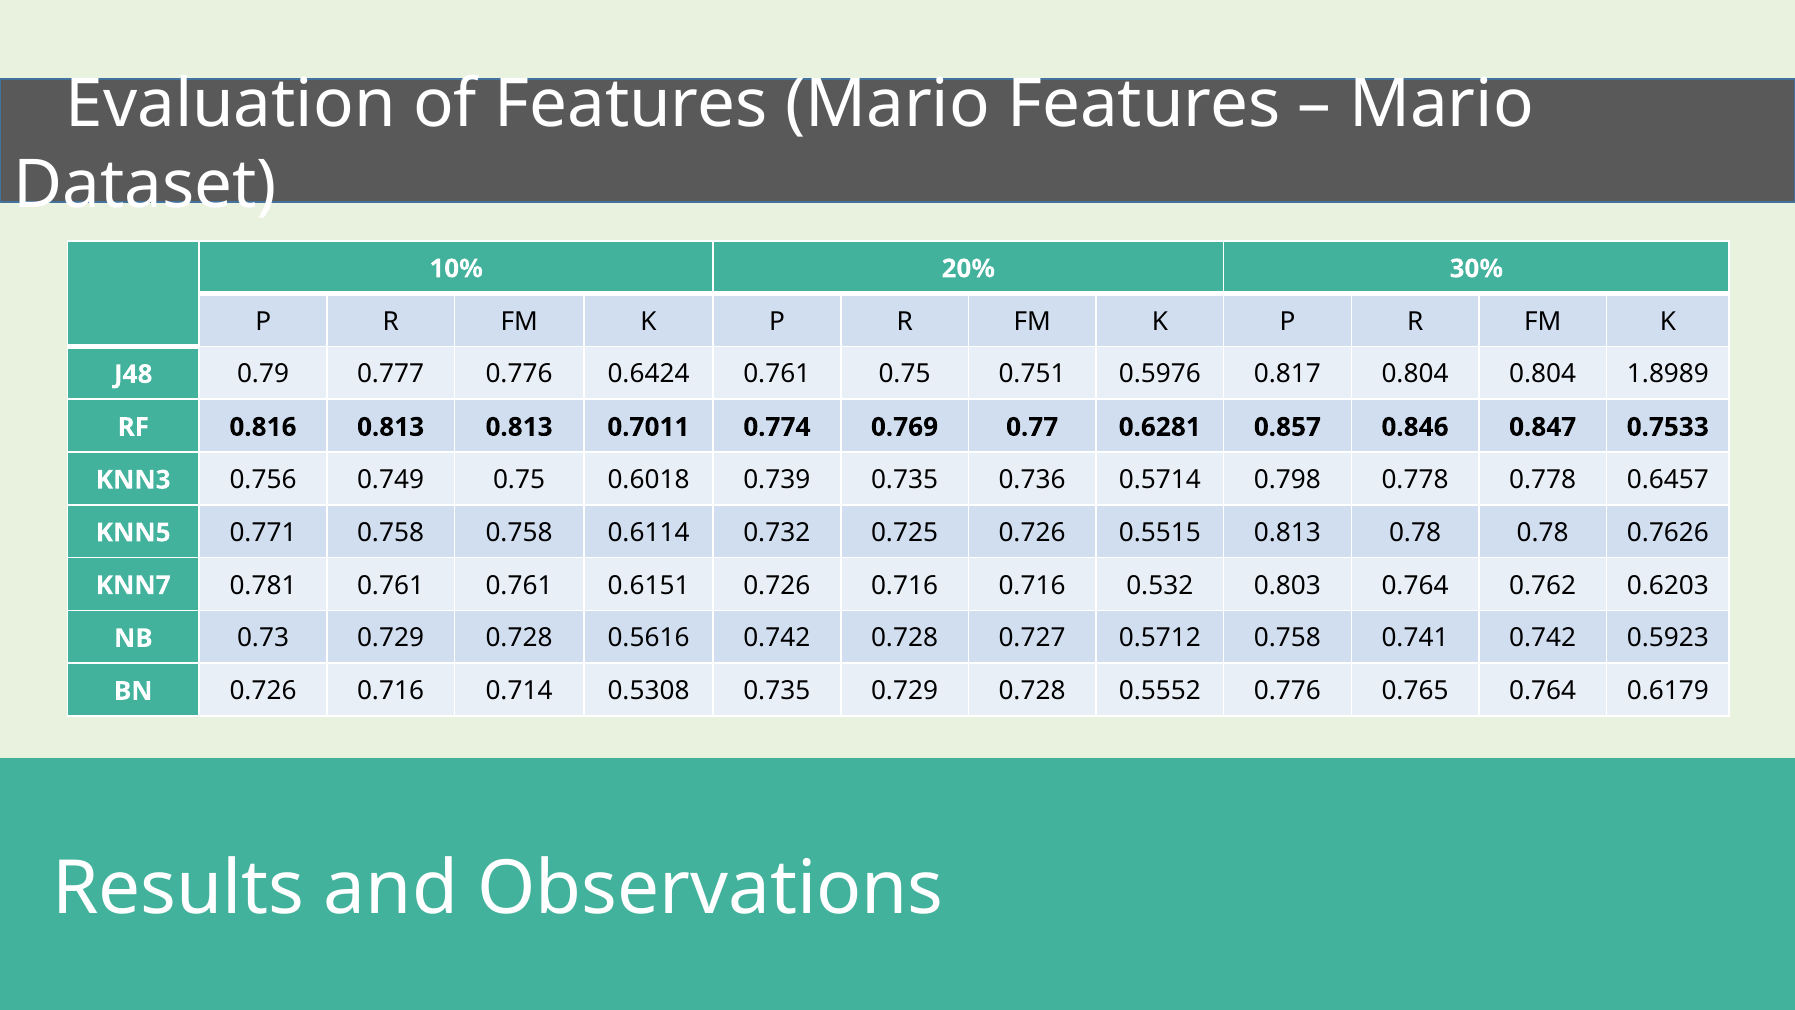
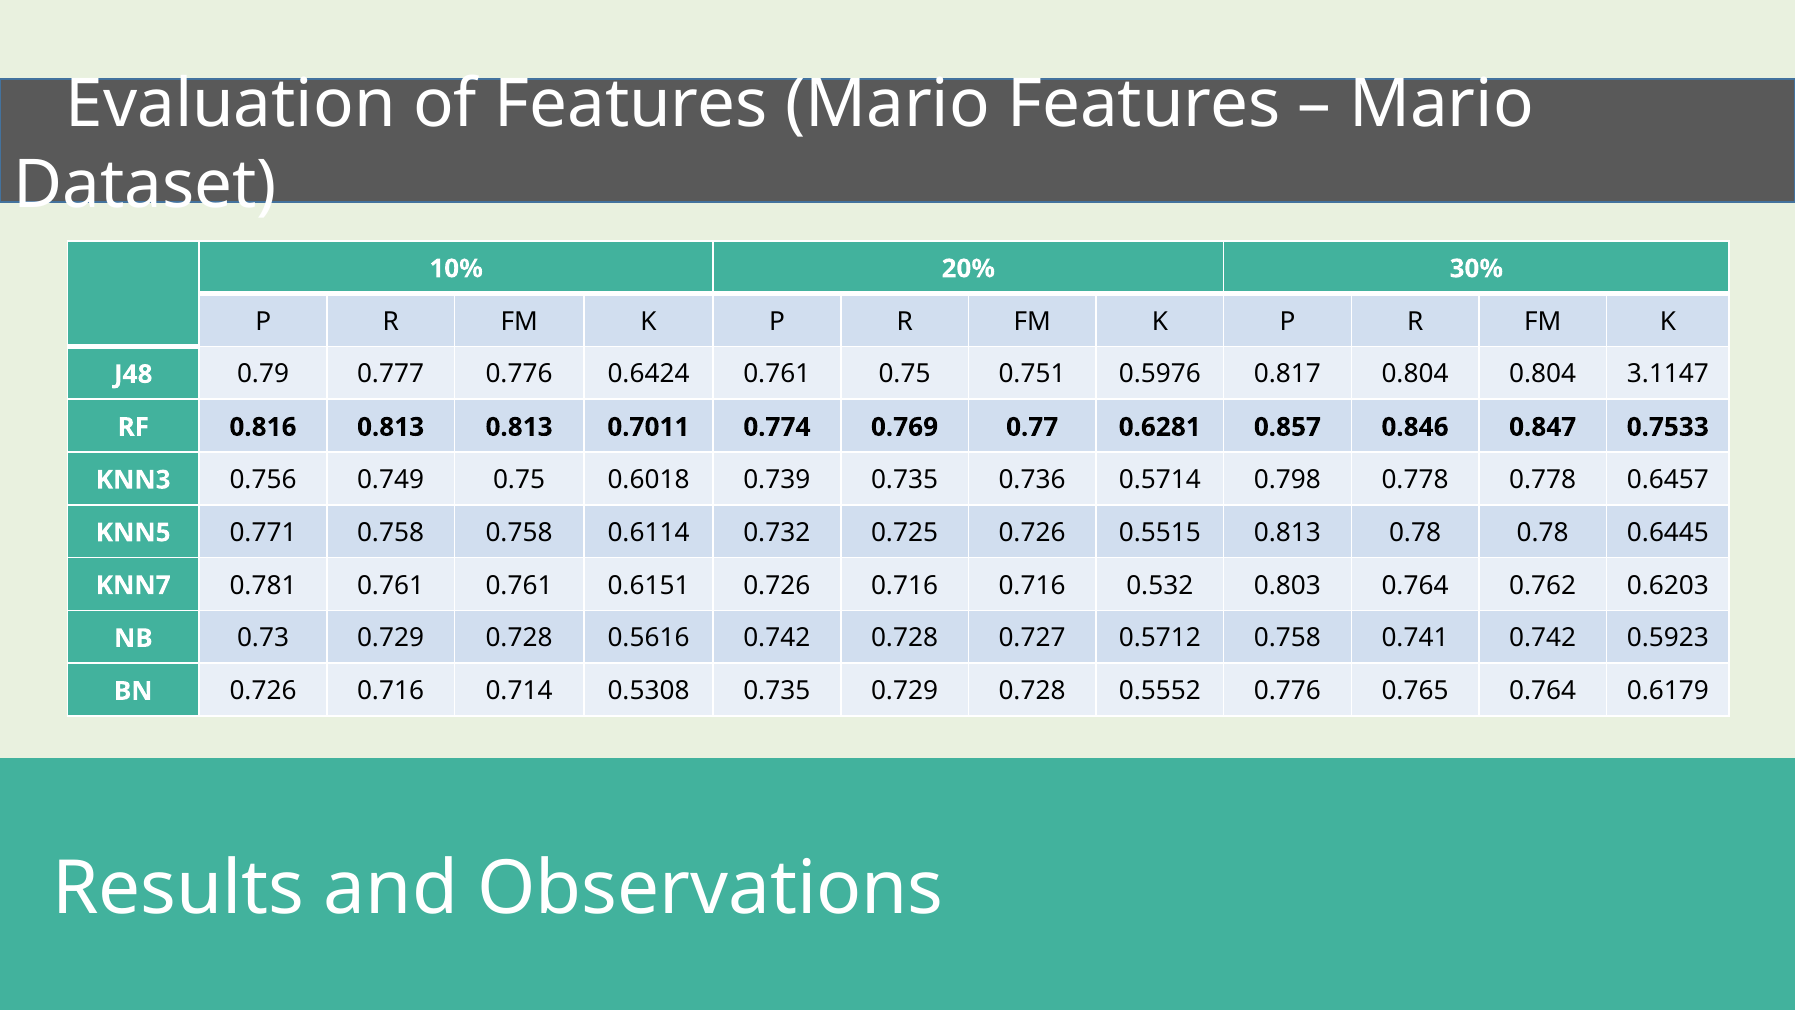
1.8989: 1.8989 -> 3.1147 (1668, 374)
0.7626: 0.7626 -> 0.6445 (1668, 533)
